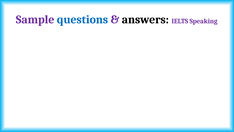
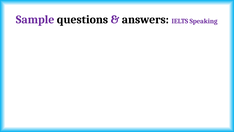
questions colour: blue -> black (83, 19)
